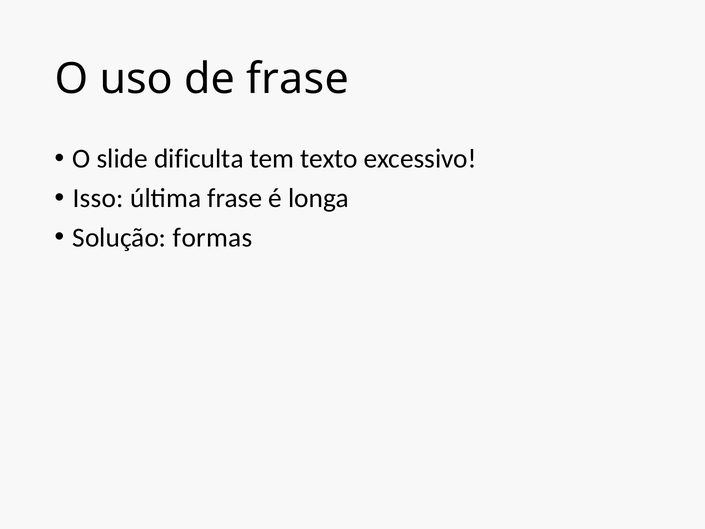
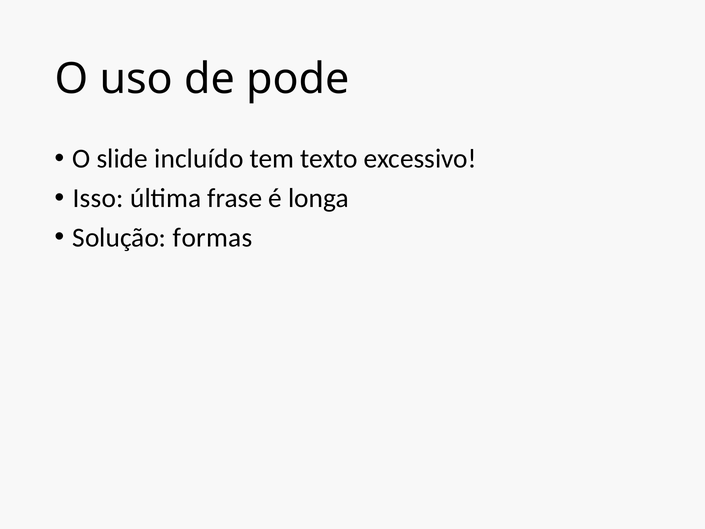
de frase: frase -> pode (298, 79)
dificulta: dificulta -> incluído (199, 159)
